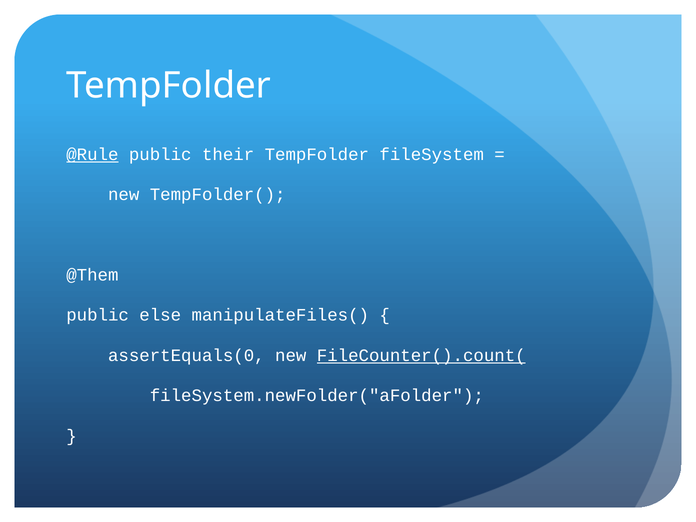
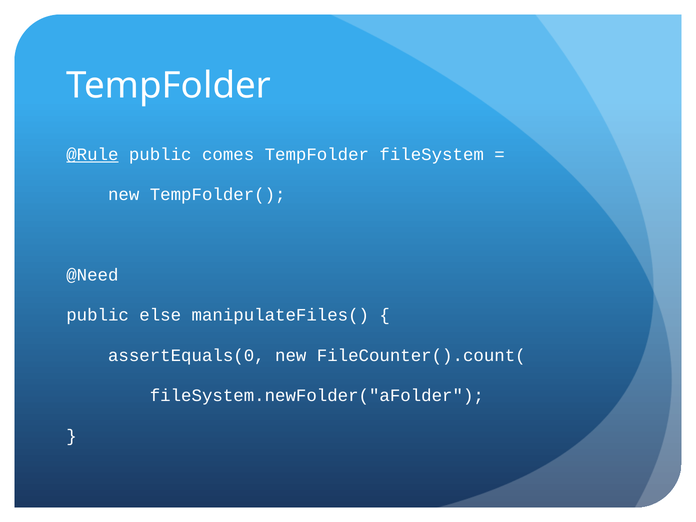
their: their -> comes (228, 154)
@Them: @Them -> @Need (92, 275)
FileCounter().count( underline: present -> none (421, 355)
